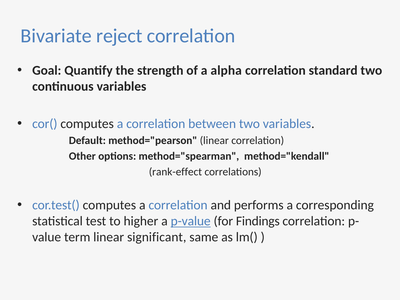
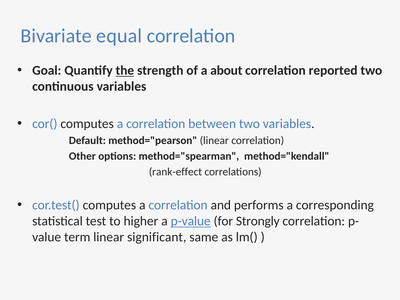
reject: reject -> equal (119, 36)
the underline: none -> present (125, 71)
alpha: alpha -> about (226, 71)
standard: standard -> reported (333, 71)
Findings: Findings -> Strongly (258, 221)
